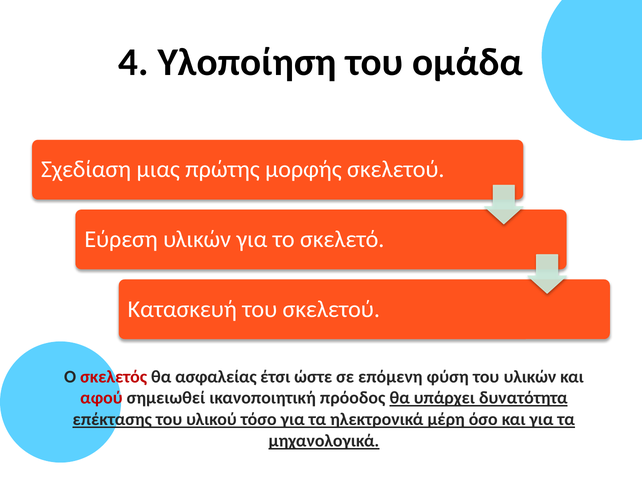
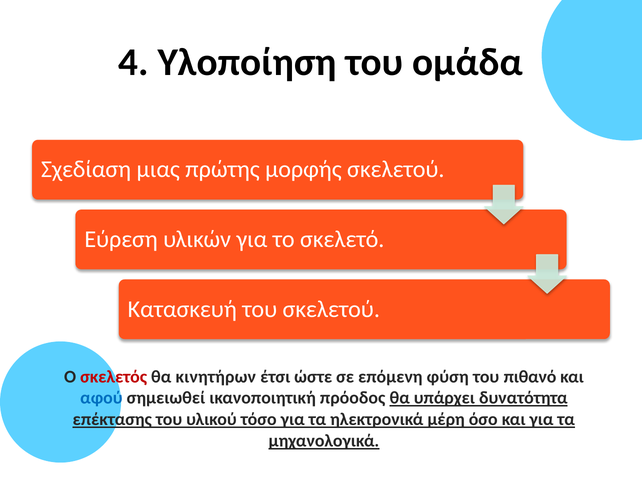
ασφαλείας: ασφαλείας -> κινητήρων (216, 376)
του υλικών: υλικών -> πιθανό (530, 376)
αφού colour: red -> blue (101, 398)
